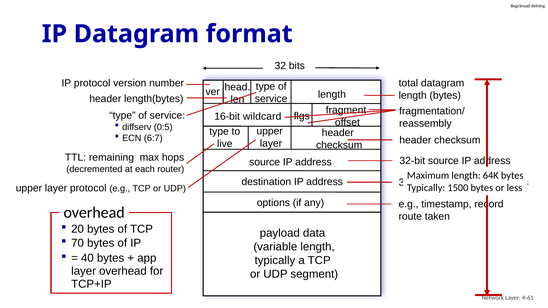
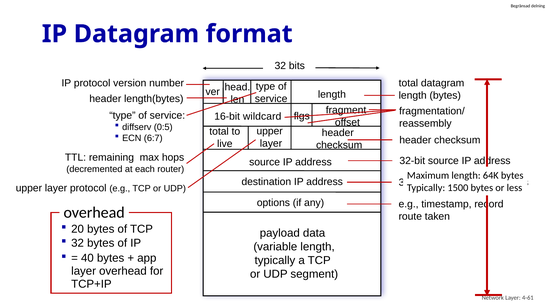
type: type -> total (219, 132)
70: 70 -> 32 (78, 243)
